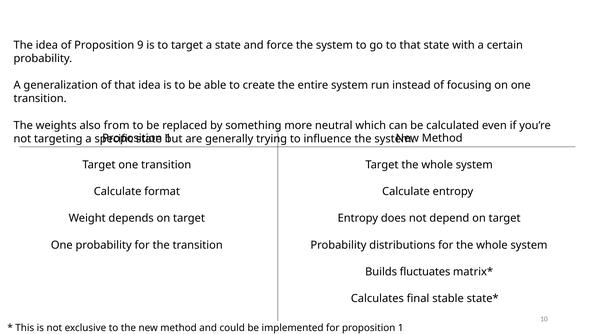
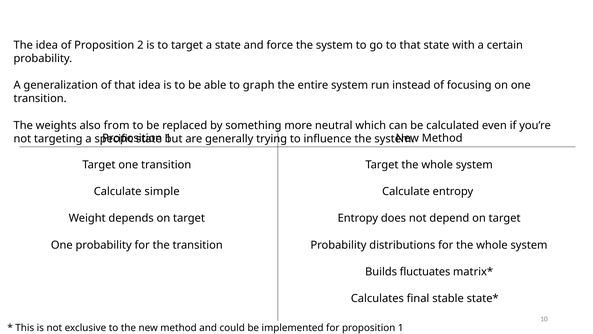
9: 9 -> 2 (140, 45)
create: create -> graph (259, 85)
format: format -> simple (162, 191)
